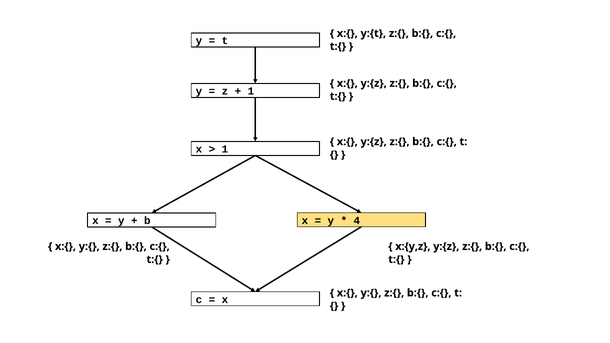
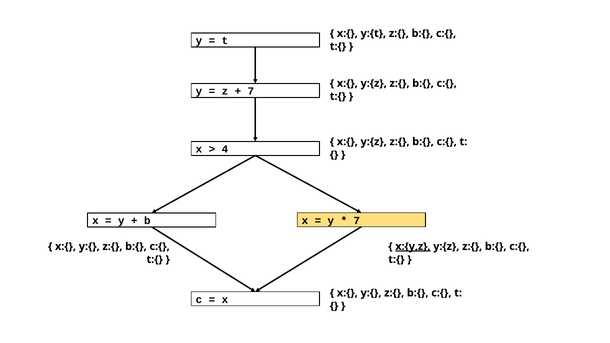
1: 1 -> 7 (251, 91)
1: 1 -> 4 (225, 149)
4: 4 -> 7 (357, 221)
x:{y,z underline: none -> present (413, 246)
